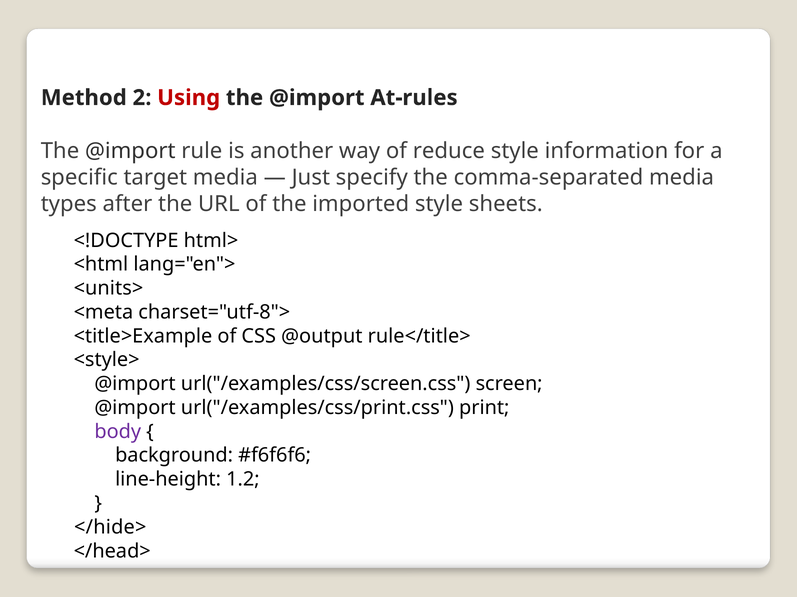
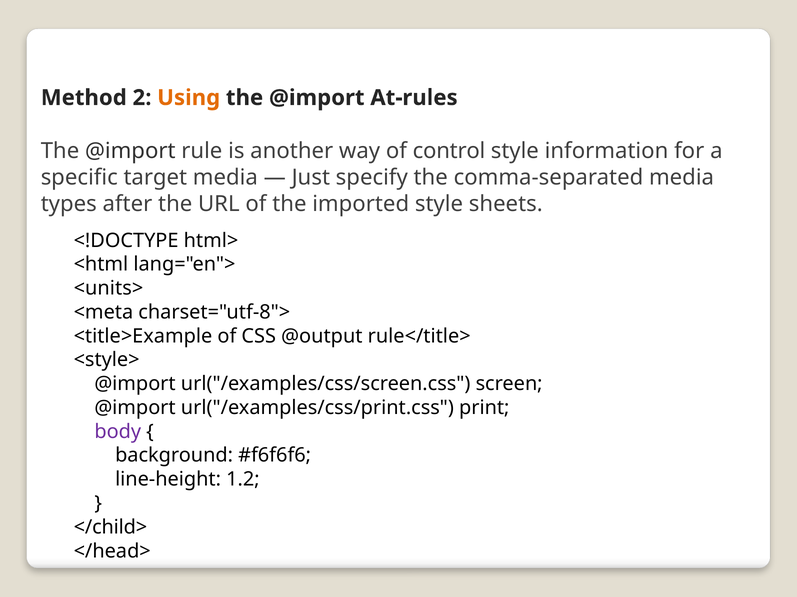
Using colour: red -> orange (189, 98)
reduce: reduce -> control (449, 151)
</hide>: </hide> -> </child> (110, 528)
